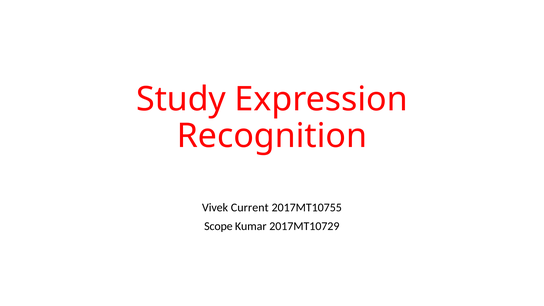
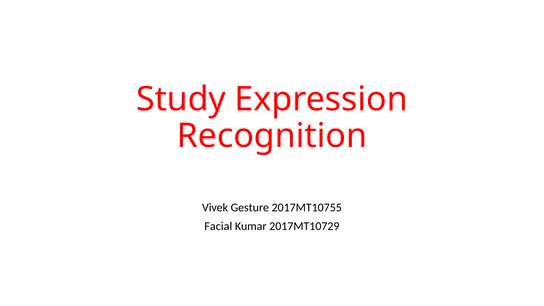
Current: Current -> Gesture (250, 208)
Scope: Scope -> Facial (218, 226)
